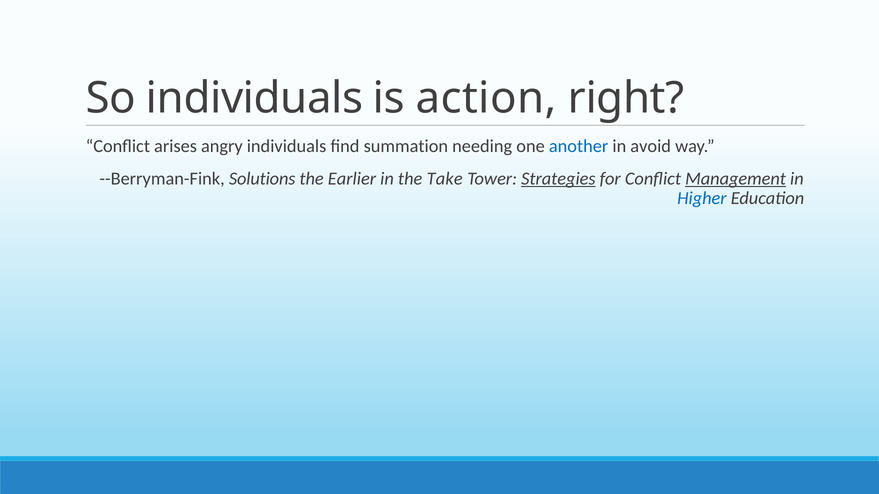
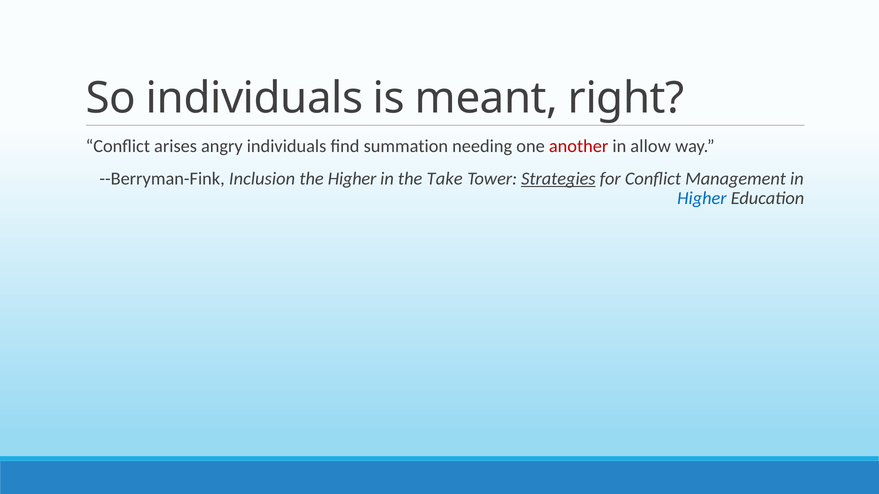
action: action -> meant (487, 98)
another colour: blue -> red (579, 146)
avoid: avoid -> allow (651, 146)
Solutions: Solutions -> Inclusion (262, 179)
the Earlier: Earlier -> Higher (352, 179)
Management underline: present -> none (736, 179)
